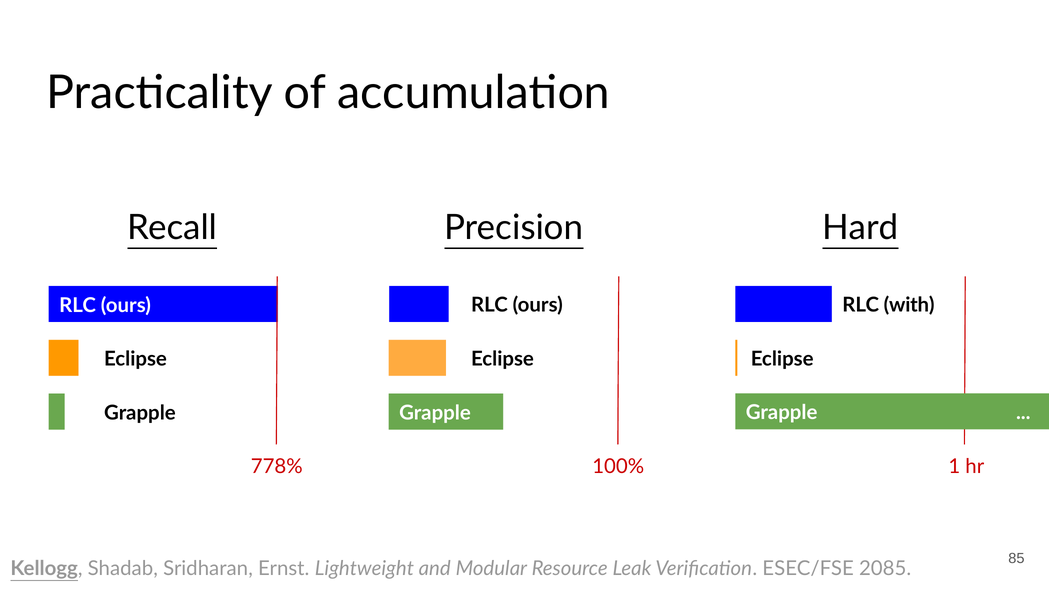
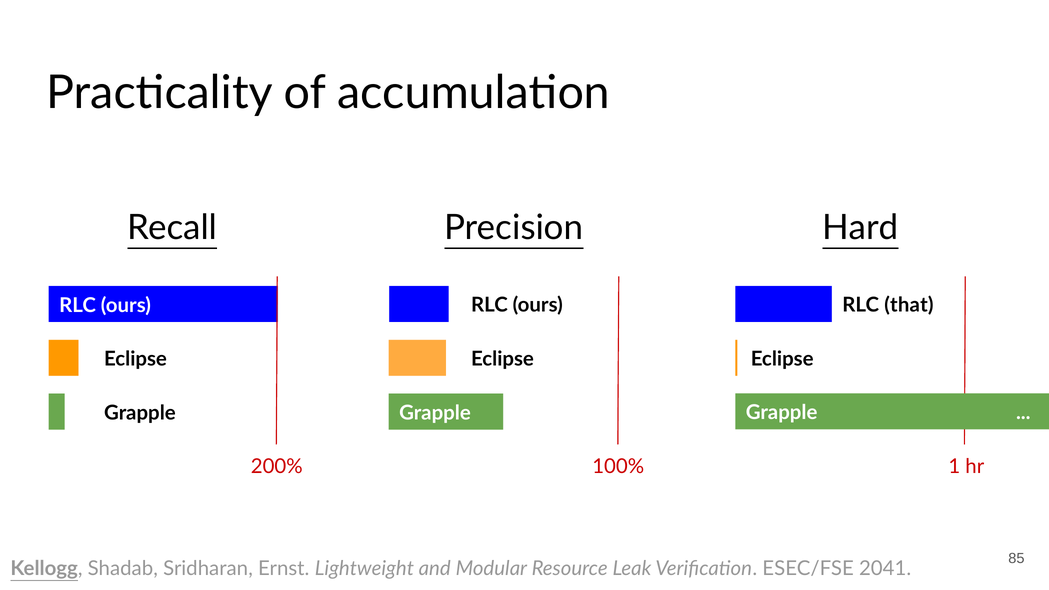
with: with -> that (909, 305)
778%: 778% -> 200% (277, 467)
2085: 2085 -> 2041 (885, 569)
